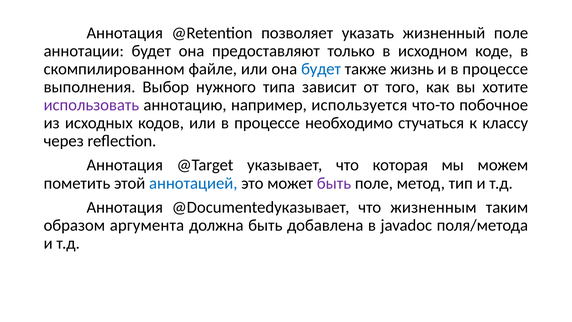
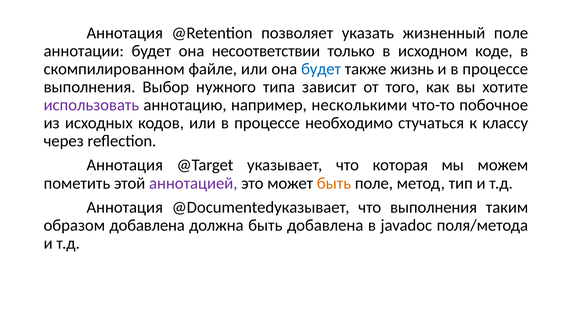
предоставляют: предоставляют -> несоответствии (266, 51)
используется: используется -> несколькими (359, 105)
аннотацией colour: blue -> purple (193, 183)
быть colour: purple -> orange (334, 183)
что жизненным: жизненным -> выполнения (434, 207)
образом аргумента: аргумента -> добавлена (147, 225)
